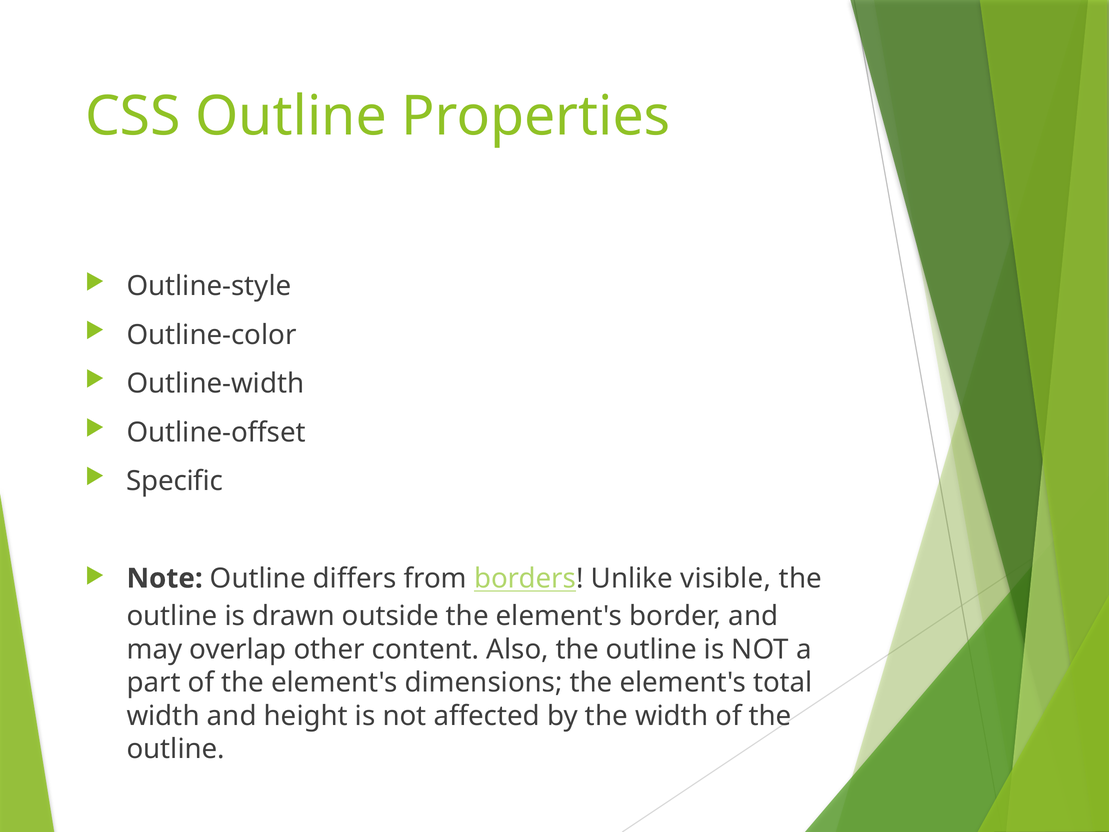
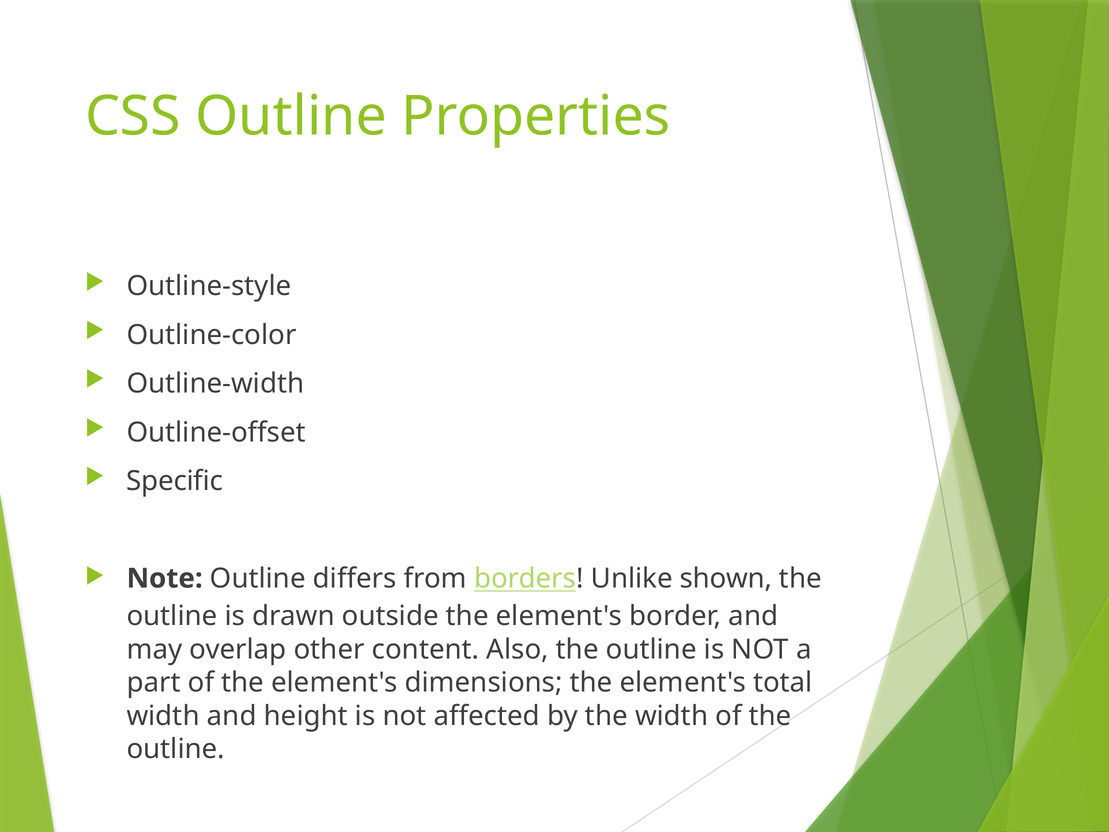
visible: visible -> shown (726, 578)
